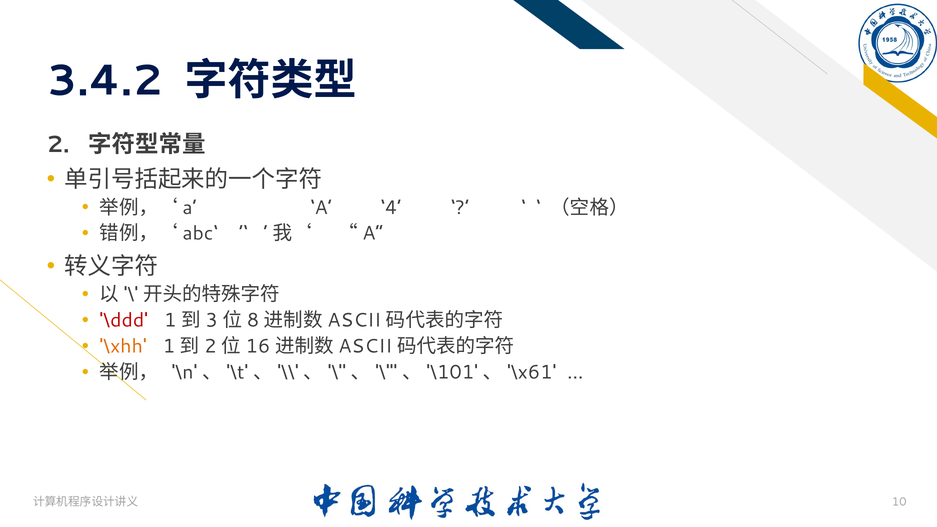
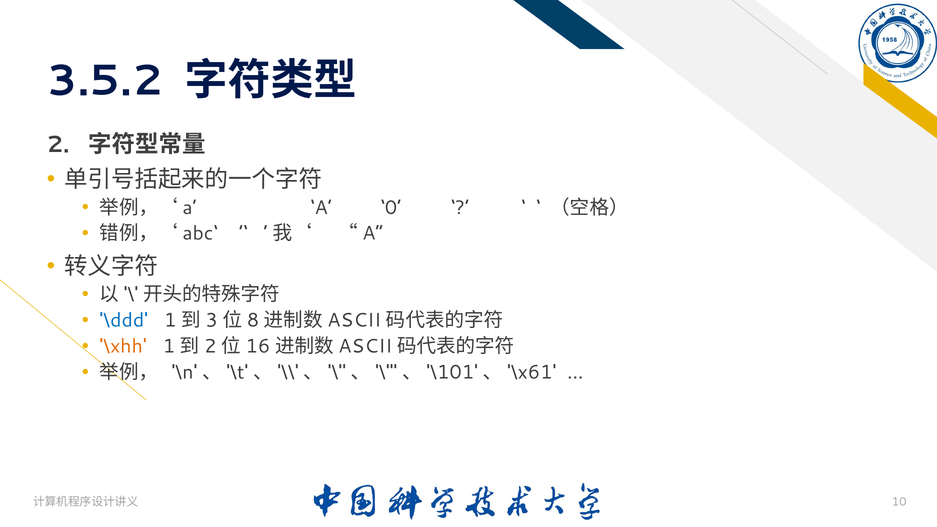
3.4.2: 3.4.2 -> 3.5.2 (105, 81)
4: 4 -> 0 (391, 208)
\ddd colour: red -> blue (124, 320)
